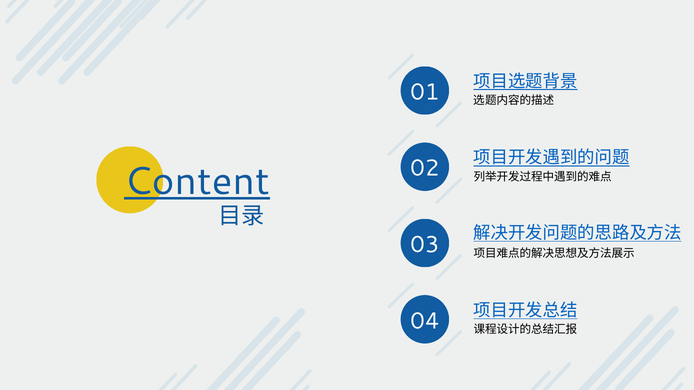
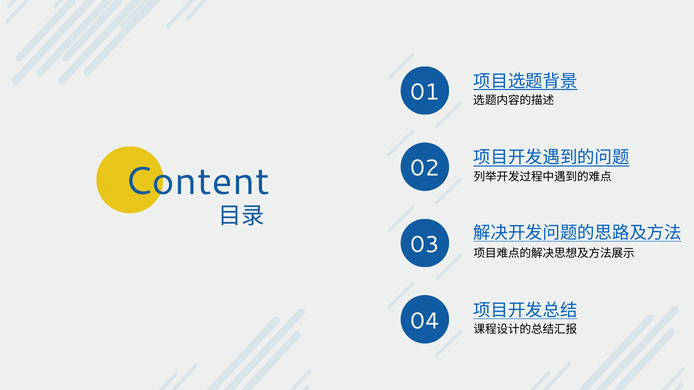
Content underline: present -> none (197, 182)
